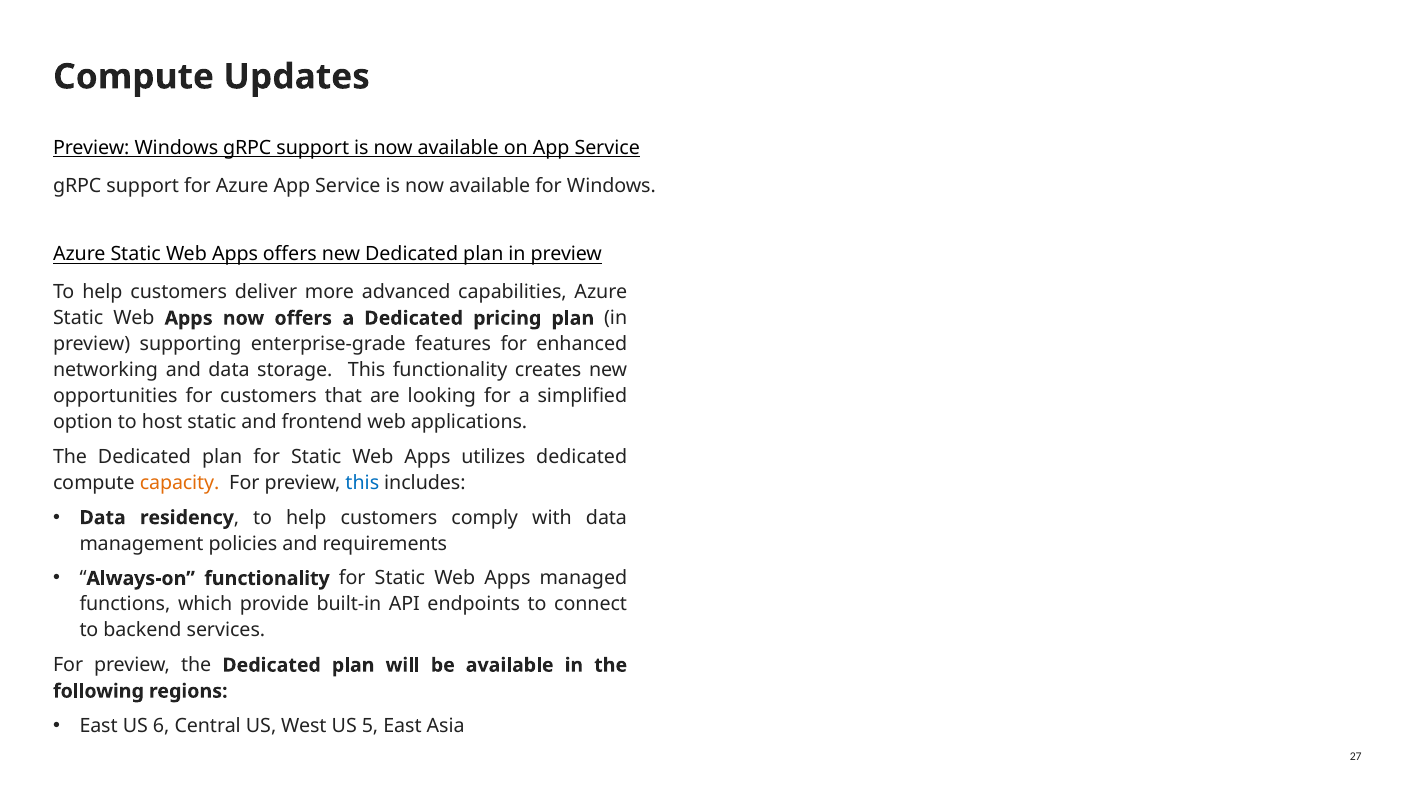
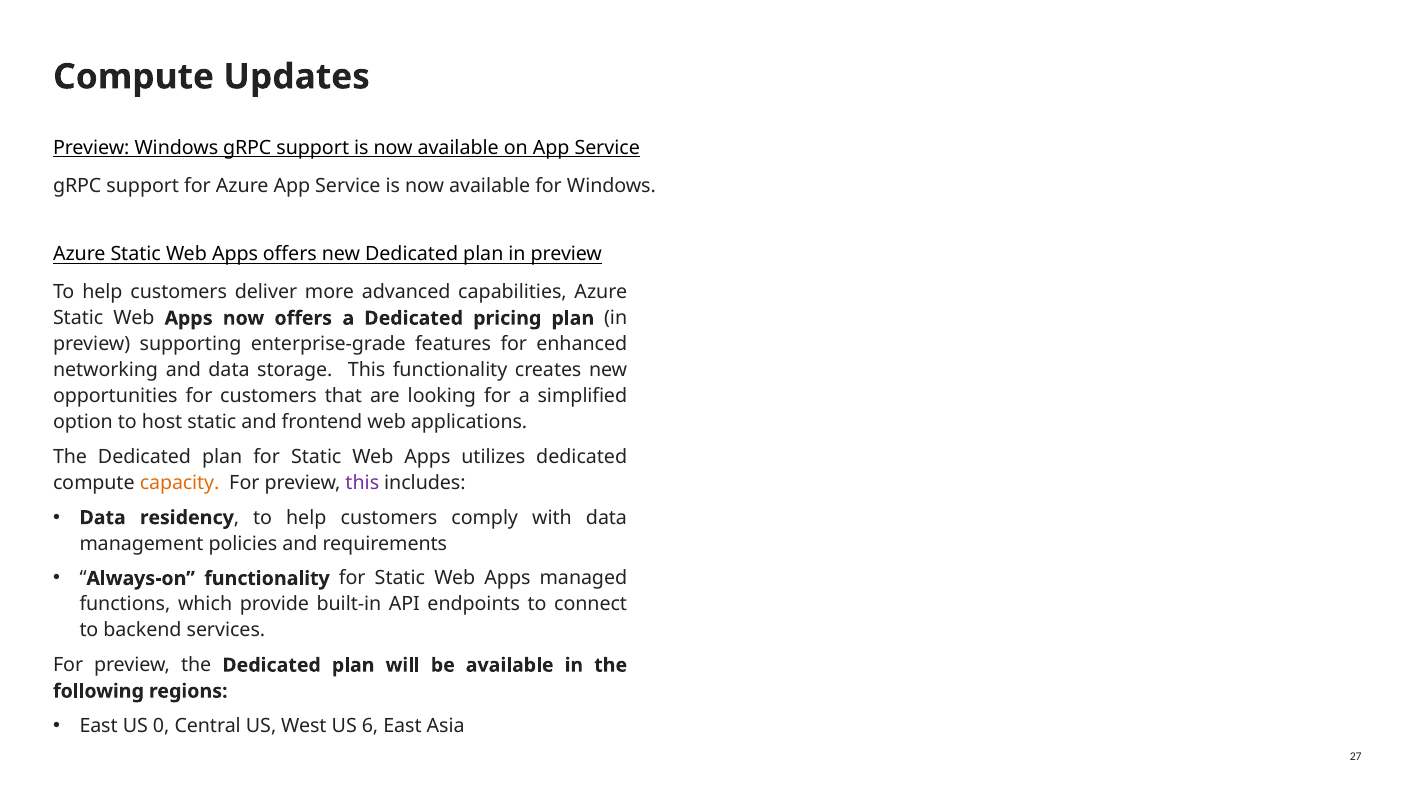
this colour: blue -> purple (362, 483)
6: 6 -> 0 (161, 726)
5: 5 -> 6 (370, 726)
